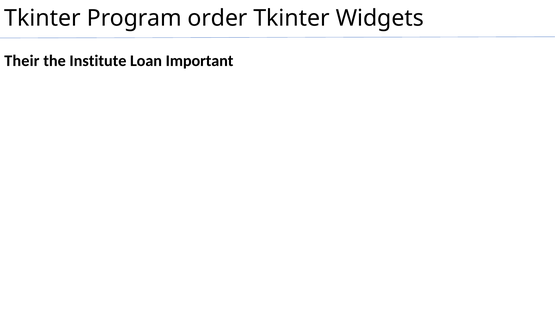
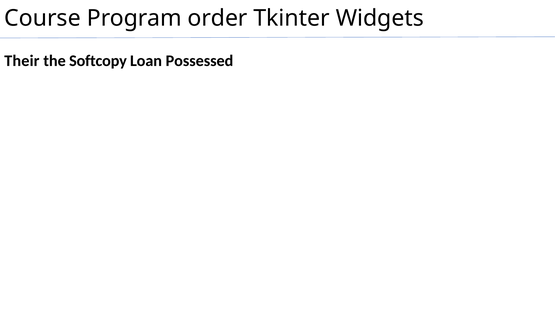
Tkinter: Tkinter -> Course (42, 18)
Institute: Institute -> Softcopy (98, 61)
Important: Important -> Possessed (200, 61)
